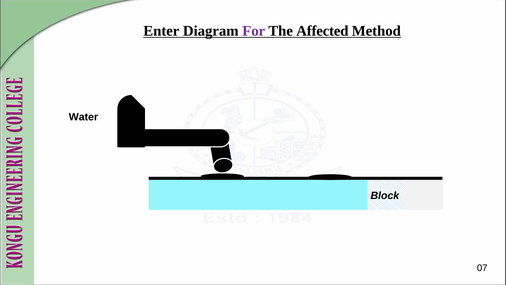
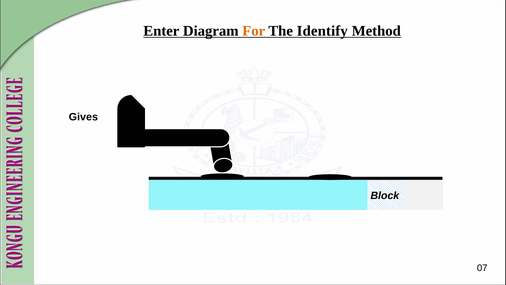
For colour: purple -> orange (254, 31)
Affected: Affected -> Identify (322, 31)
Water: Water -> Gives (83, 117)
